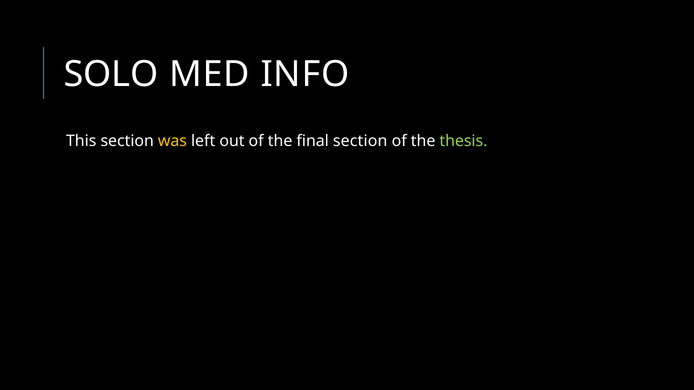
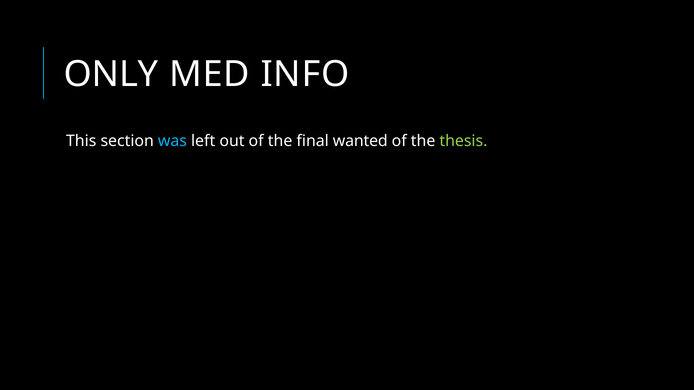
SOLO: SOLO -> ONLY (111, 74)
was colour: yellow -> light blue (172, 141)
final section: section -> wanted (360, 141)
